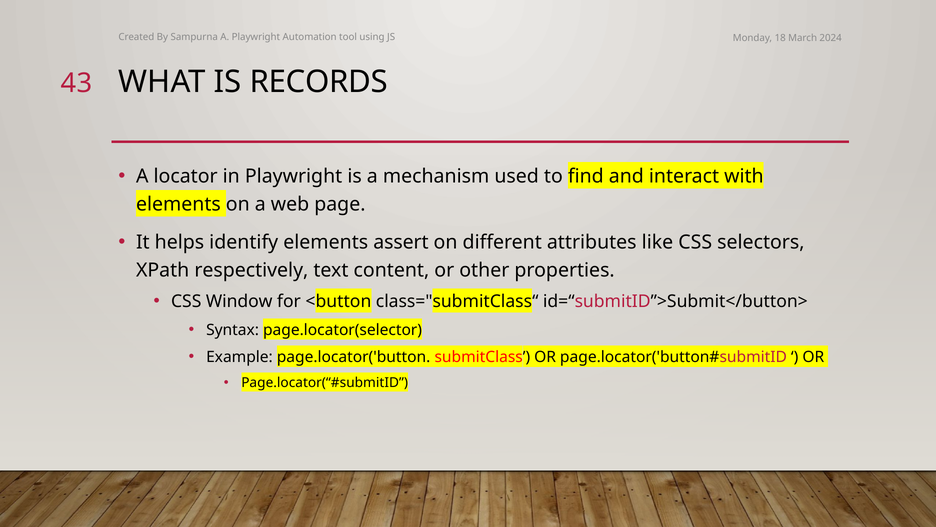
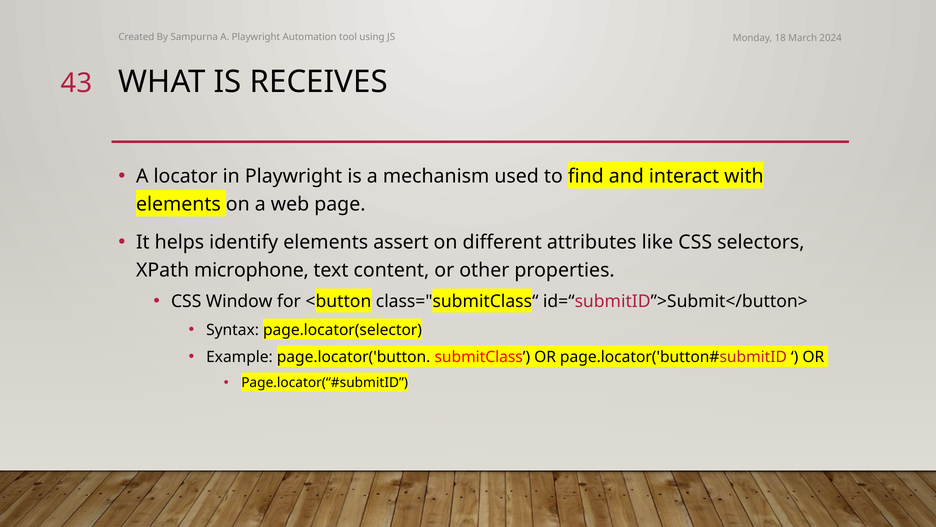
RECORDS: RECORDS -> RECEIVES (319, 82)
respectively: respectively -> microphone (251, 270)
